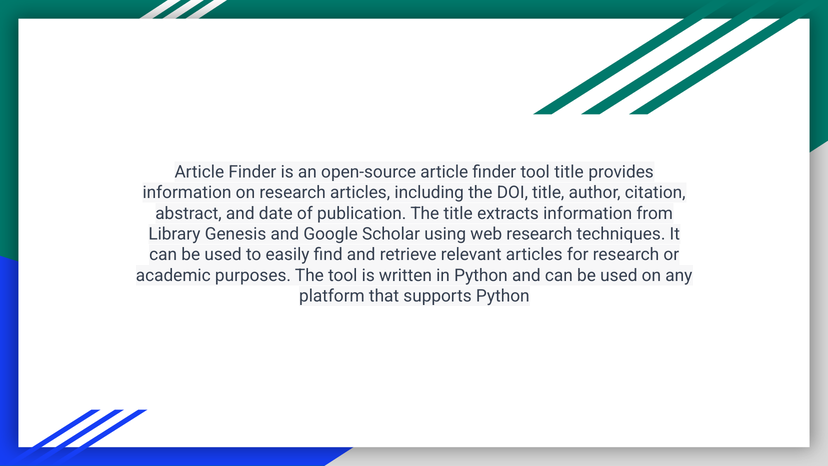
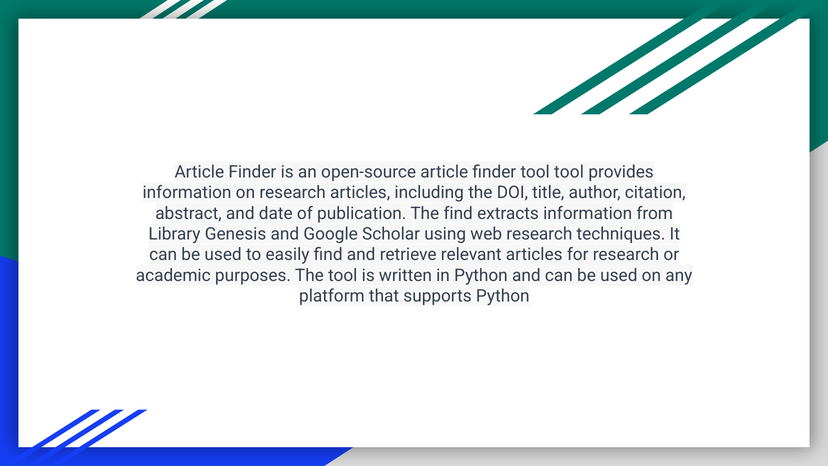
tool title: title -> tool (569, 172)
The title: title -> find (458, 213)
